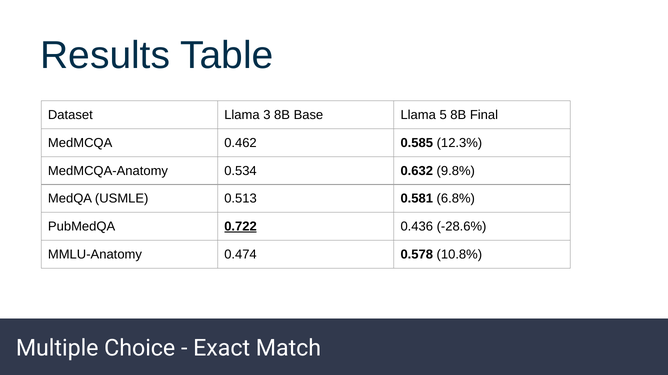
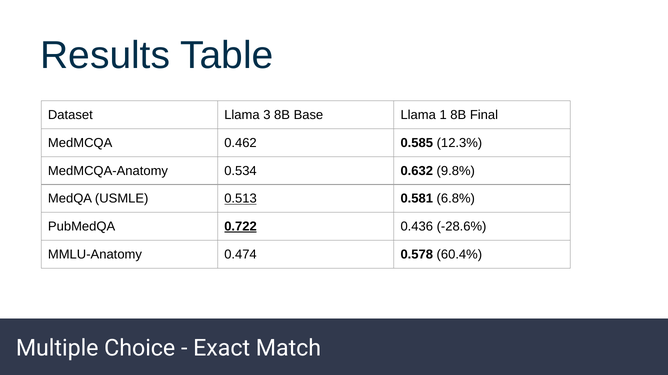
5: 5 -> 1 (443, 115)
0.513 underline: none -> present (240, 199)
10.8%: 10.8% -> 60.4% (459, 255)
